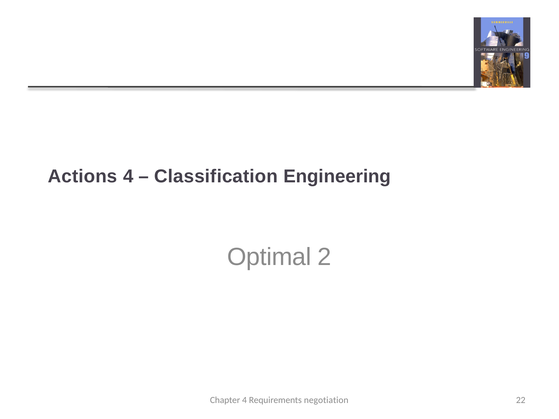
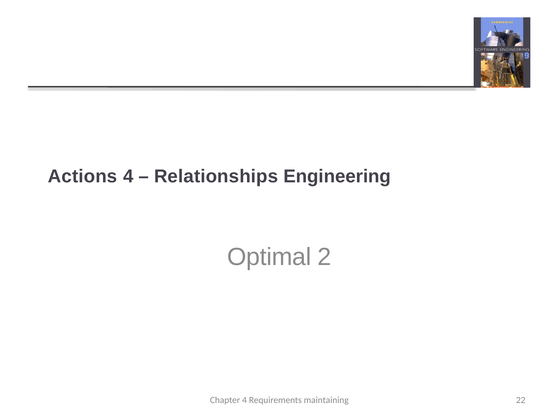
Classification: Classification -> Relationships (216, 176)
negotiation: negotiation -> maintaining (326, 400)
